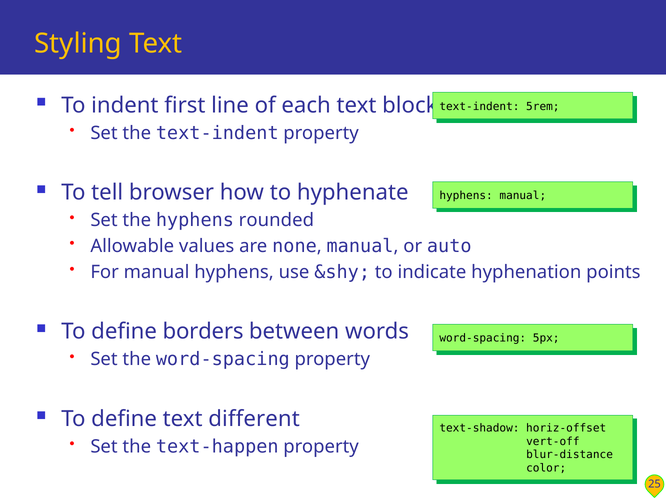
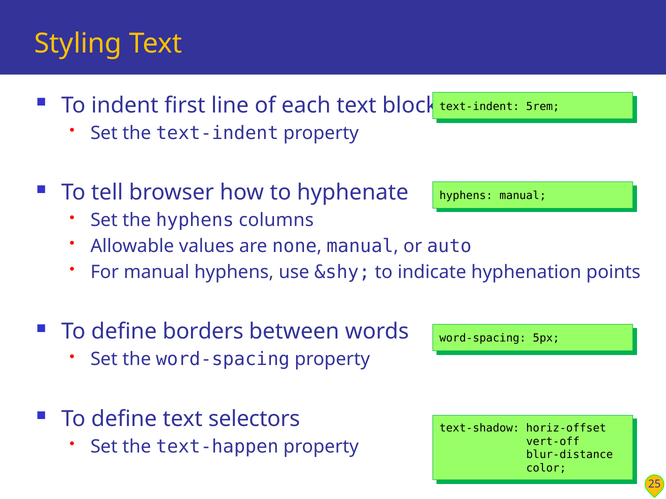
rounded: rounded -> columns (276, 221)
different: different -> selectors (254, 419)
